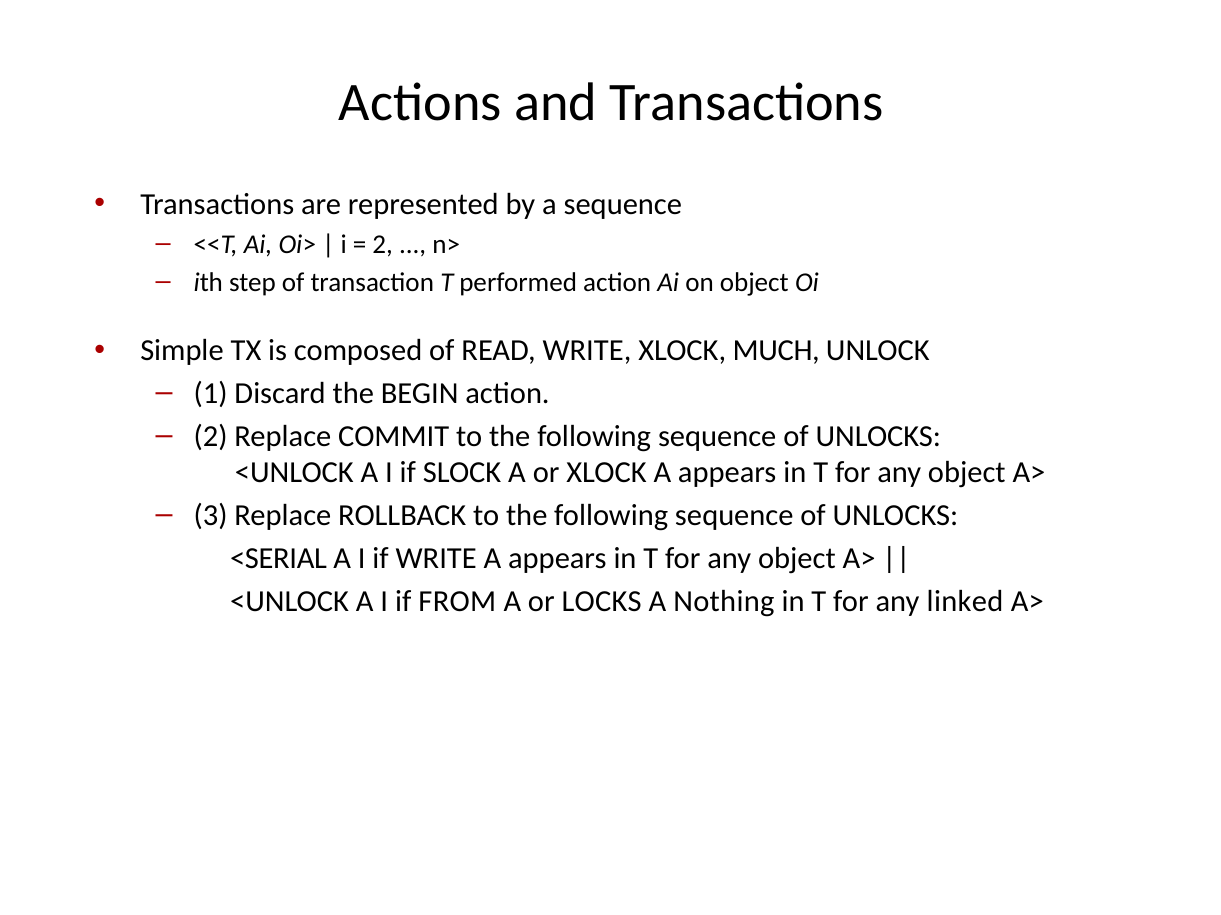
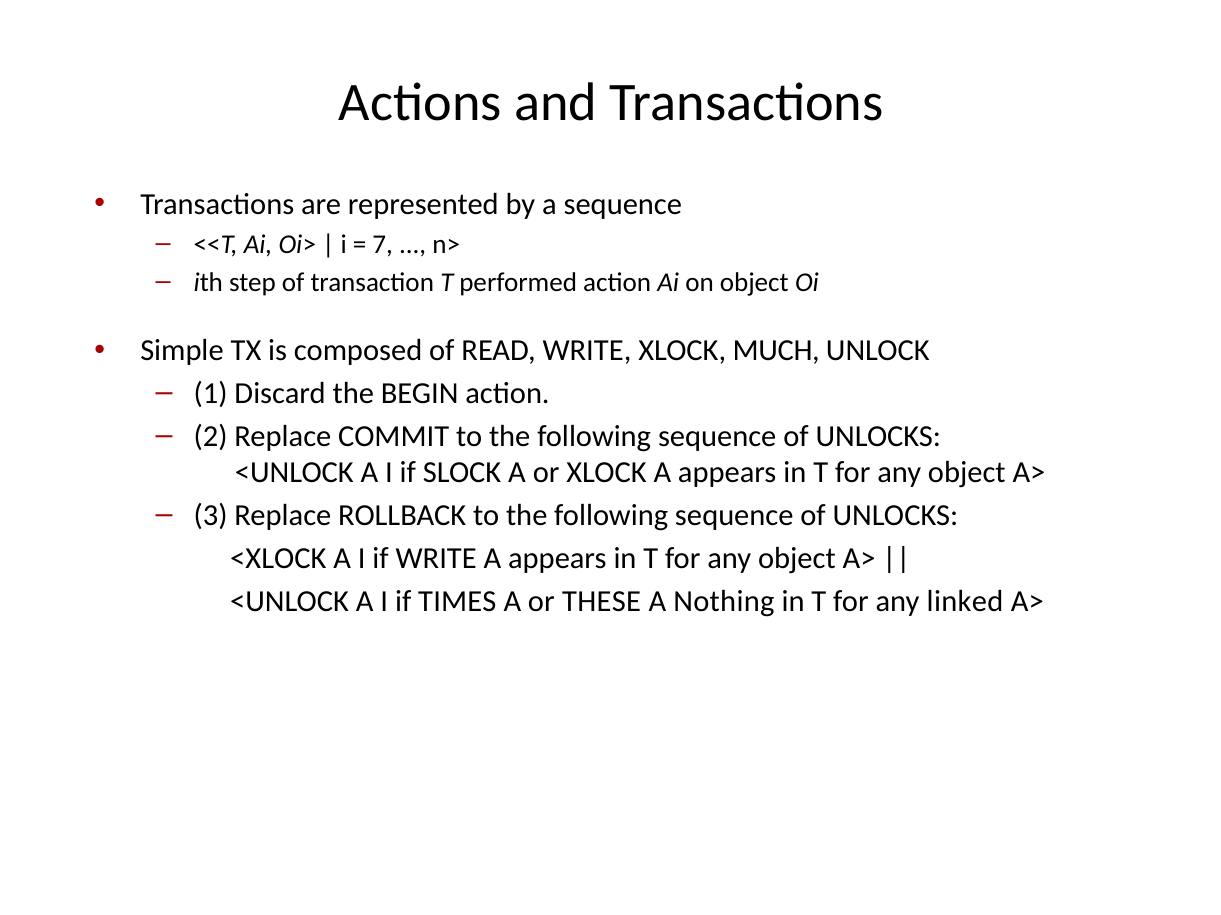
2: 2 -> 7 (383, 244)
<SERIAL: <SERIAL -> <XLOCK (278, 559)
FROM: FROM -> TIMES (457, 601)
LOCKS: LOCKS -> THESE (602, 601)
